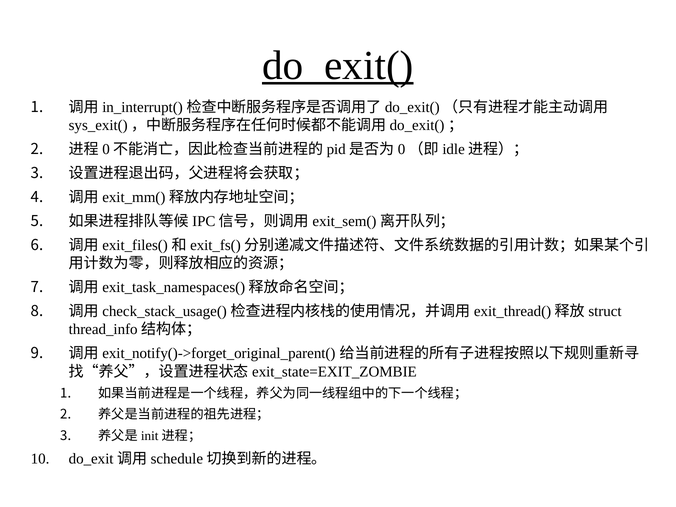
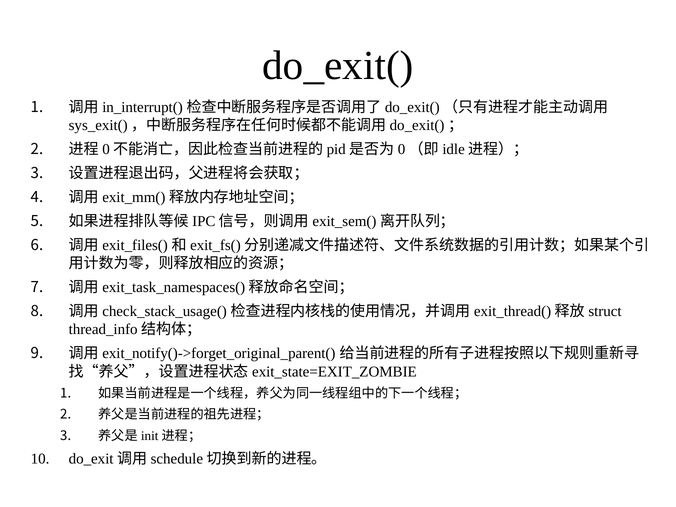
do_exit( underline: present -> none (338, 65)
